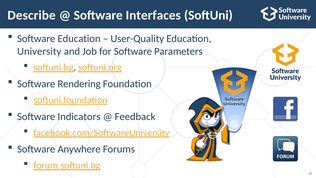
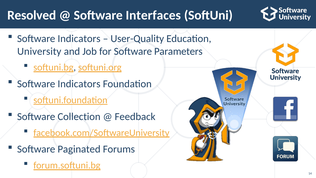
Describe: Describe -> Resolved (32, 15)
Education: Education -> Indicators (79, 39)
Rendering: Rendering -> Indicators (79, 84)
Indicators: Indicators -> Collection (79, 116)
Anywhere: Anywhere -> Paginated (79, 149)
